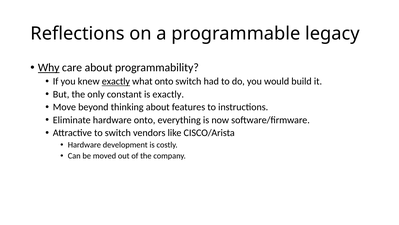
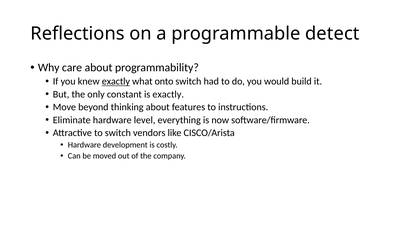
legacy: legacy -> detect (332, 34)
Why underline: present -> none (49, 67)
hardware onto: onto -> level (145, 120)
